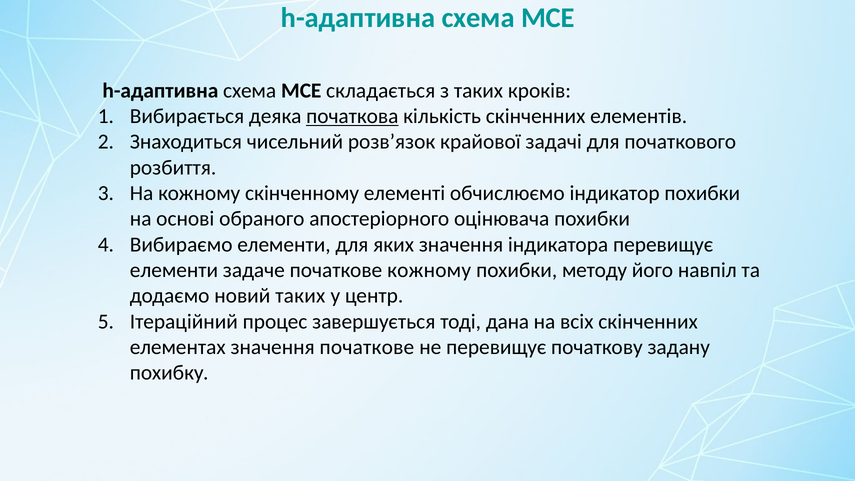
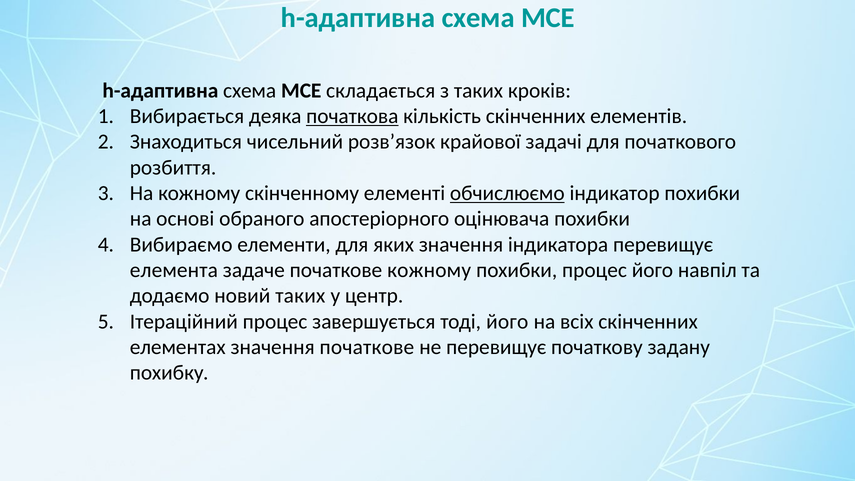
обчислюємо underline: none -> present (507, 193)
елементи: елементи -> елемента (174, 270)
похибки методу: методу -> процес (594, 270)
тоді дана: дана -> його (507, 321)
